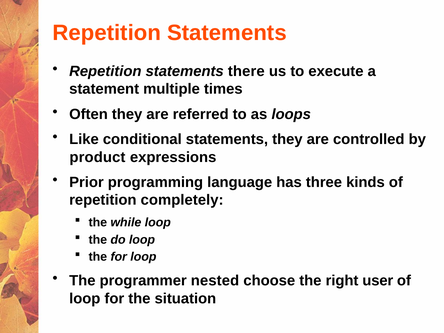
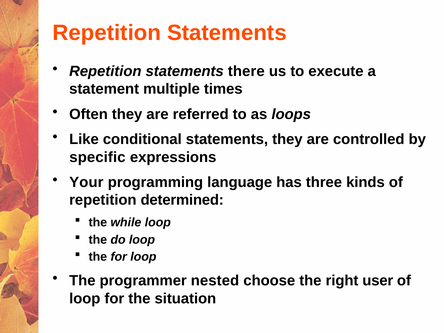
product: product -> specific (97, 157)
Prior: Prior -> Your (86, 182)
completely: completely -> determined (182, 200)
